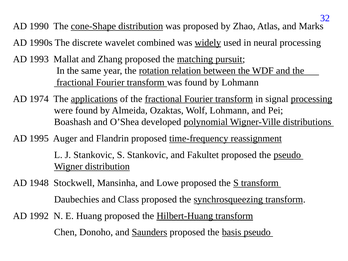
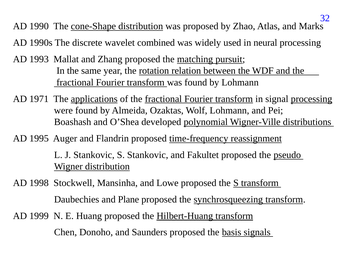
widely underline: present -> none (208, 43)
1974: 1974 -> 1971 (39, 99)
1948: 1948 -> 1998 (39, 183)
Class: Class -> Plane (129, 199)
1992: 1992 -> 1999 (39, 216)
Saunders underline: present -> none (149, 232)
basis pseudo: pseudo -> signals (257, 232)
